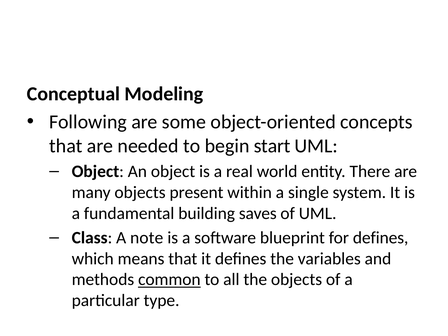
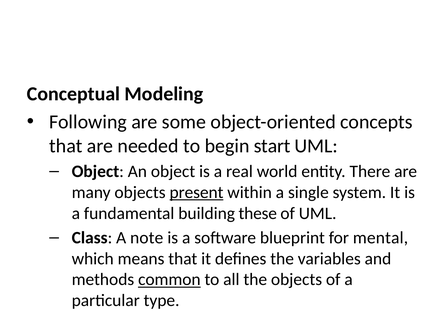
present underline: none -> present (196, 192)
saves: saves -> these (258, 213)
for defines: defines -> mental (380, 238)
